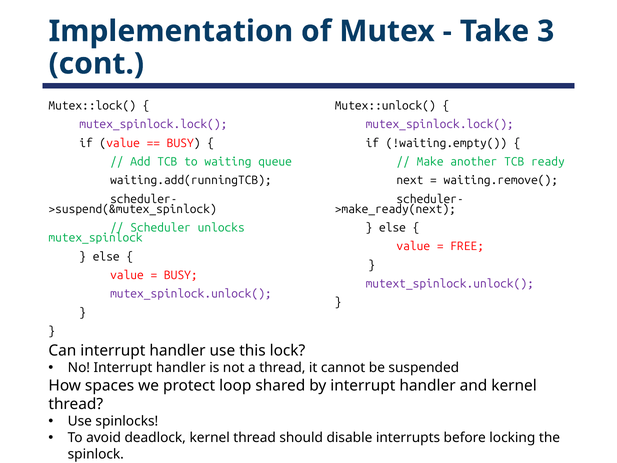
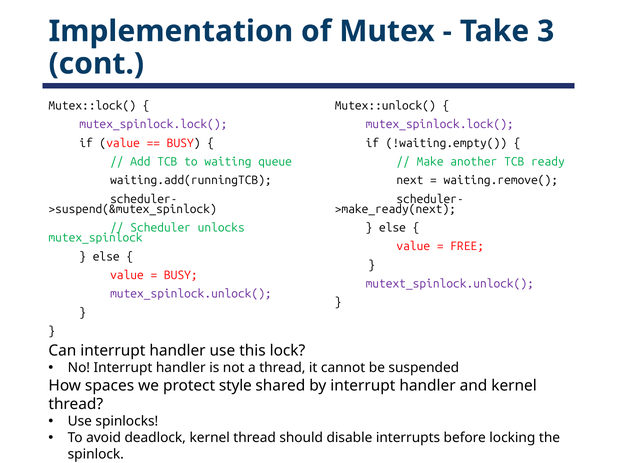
loop: loop -> style (235, 385)
